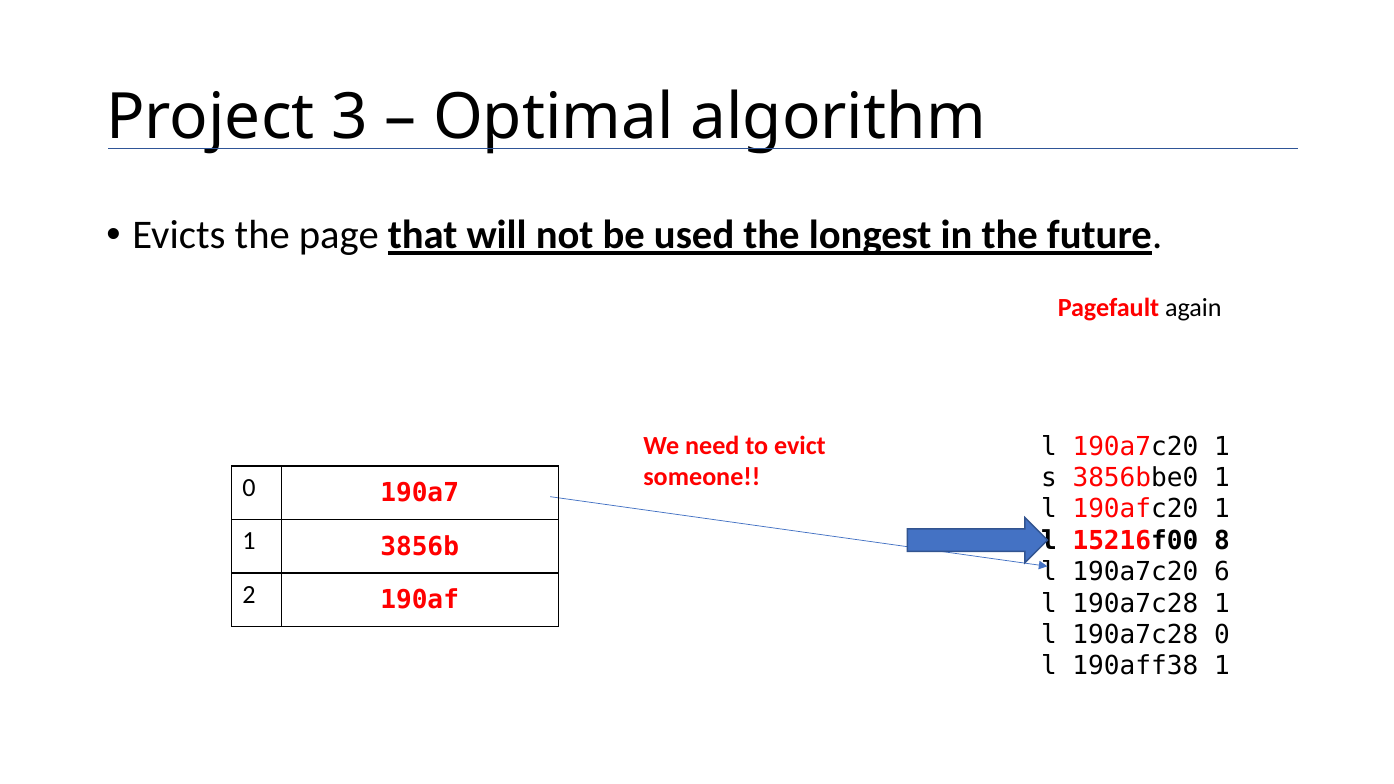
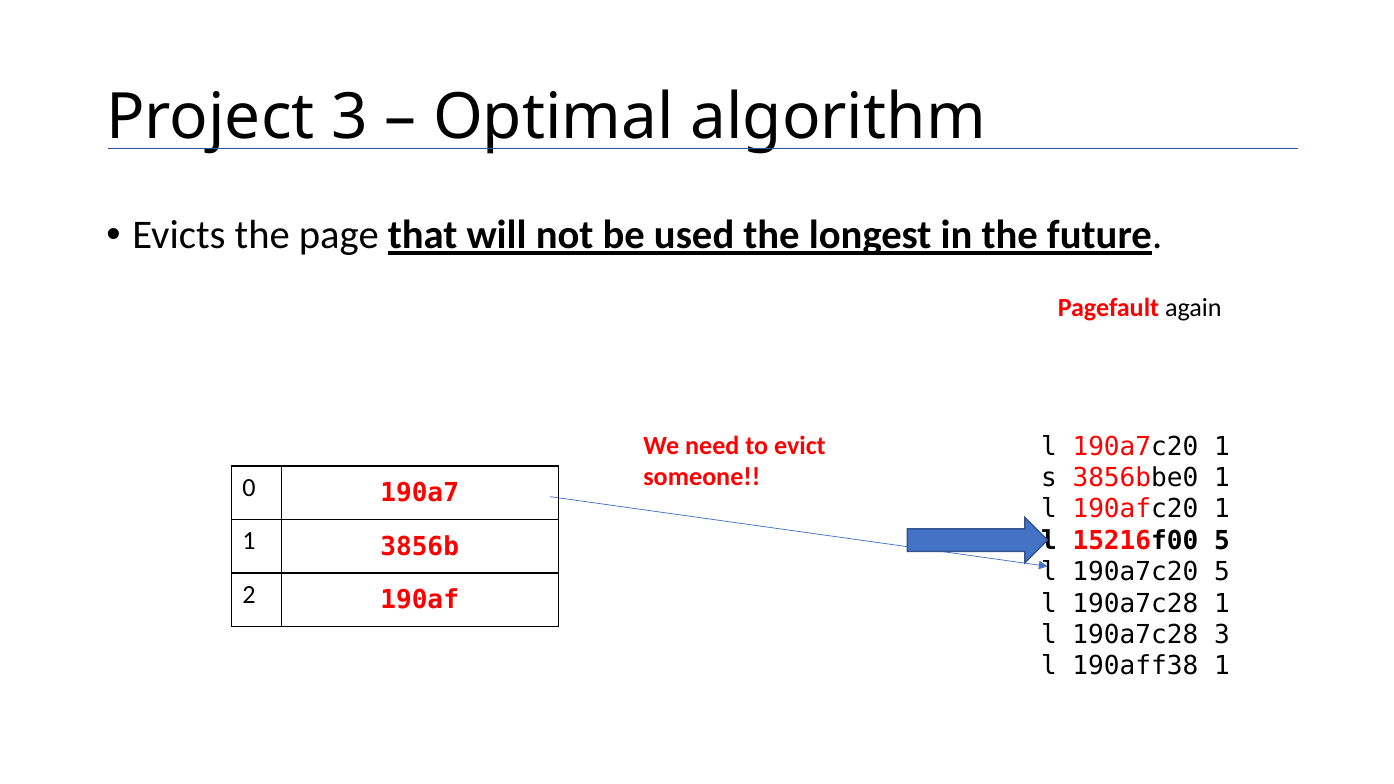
15216f00 8: 8 -> 5 (1222, 541)
190a7c20 6: 6 -> 5 (1222, 572)
190a7c28 0: 0 -> 3 (1222, 635)
